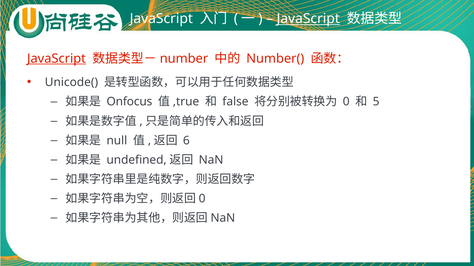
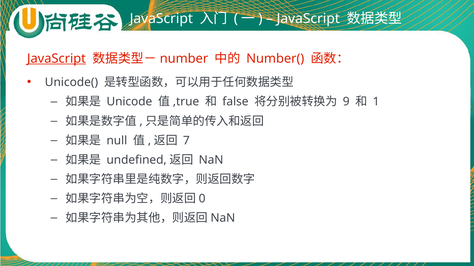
JavaScript underline: present -> none (308, 19)
Onfocus: Onfocus -> Unicode (129, 102)
0: 0 -> 9 (346, 102)
5: 5 -> 1 (376, 102)
6: 6 -> 7 (186, 141)
